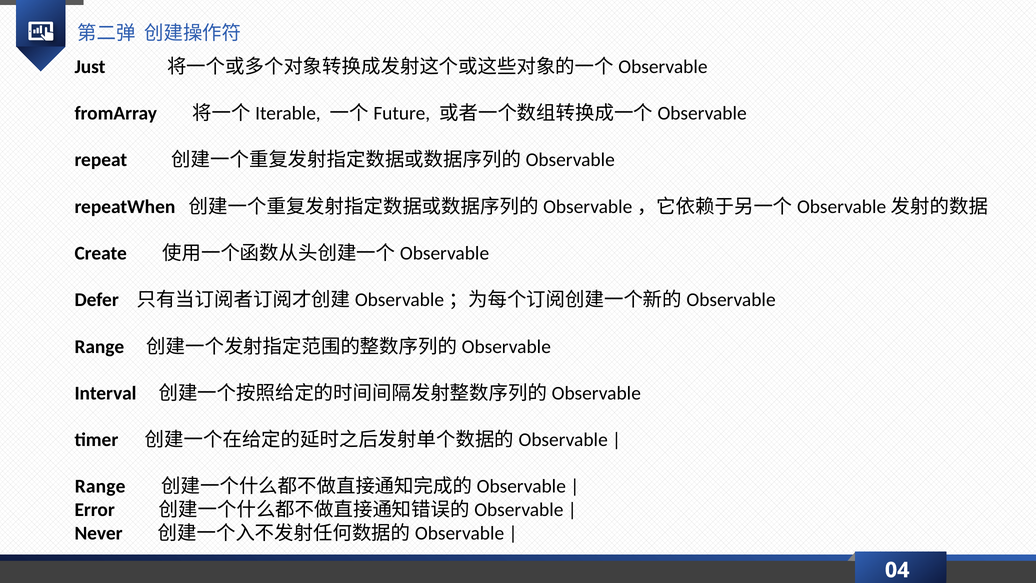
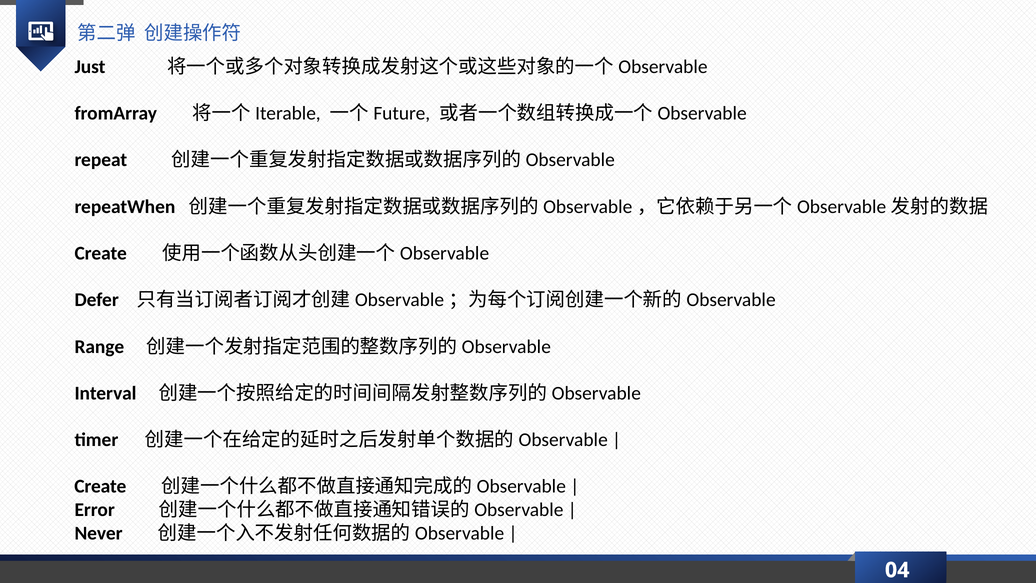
Range: Range -> Create (100, 486)
